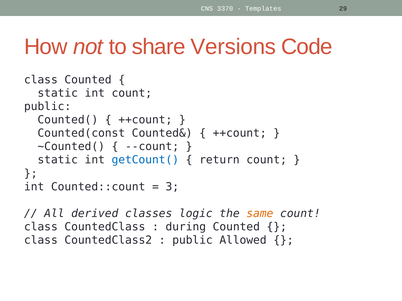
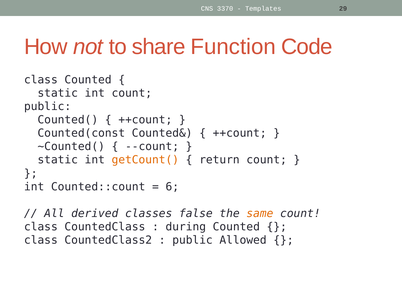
Versions: Versions -> Function (233, 47)
getCount( colour: blue -> orange (145, 160)
3: 3 -> 6 (172, 187)
logic: logic -> false (196, 214)
